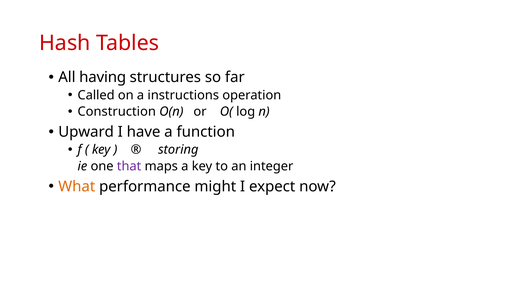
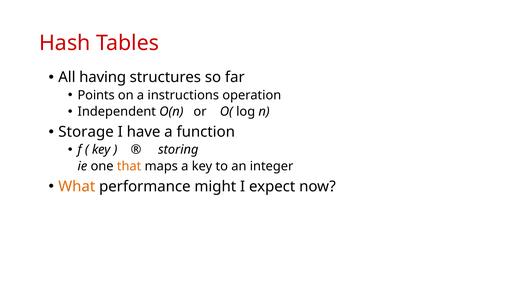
Called: Called -> Points (96, 95)
Construction: Construction -> Independent (117, 112)
Upward: Upward -> Storage (86, 132)
that colour: purple -> orange (129, 166)
